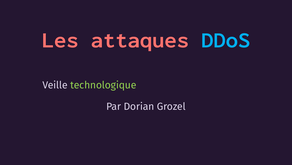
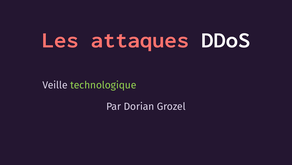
DDoS colour: light blue -> white (226, 40)
